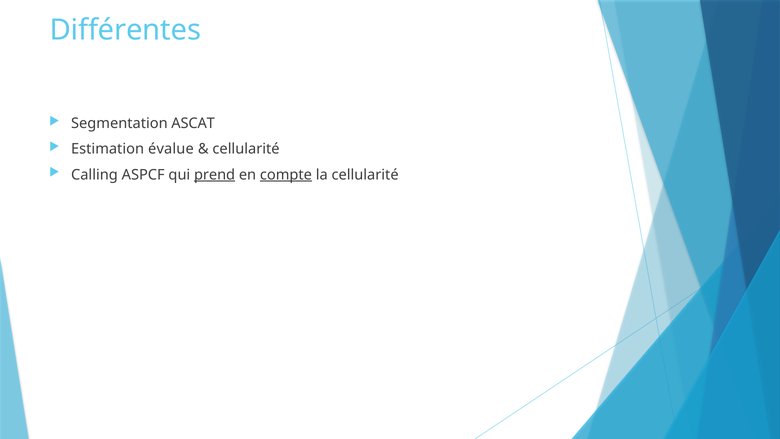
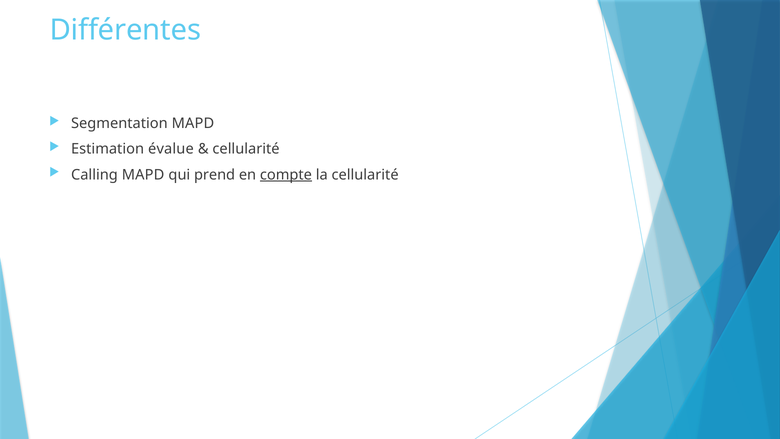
Segmentation ASCAT: ASCAT -> MAPD (193, 123)
Calling ASPCF: ASPCF -> MAPD (143, 175)
prend underline: present -> none (215, 175)
